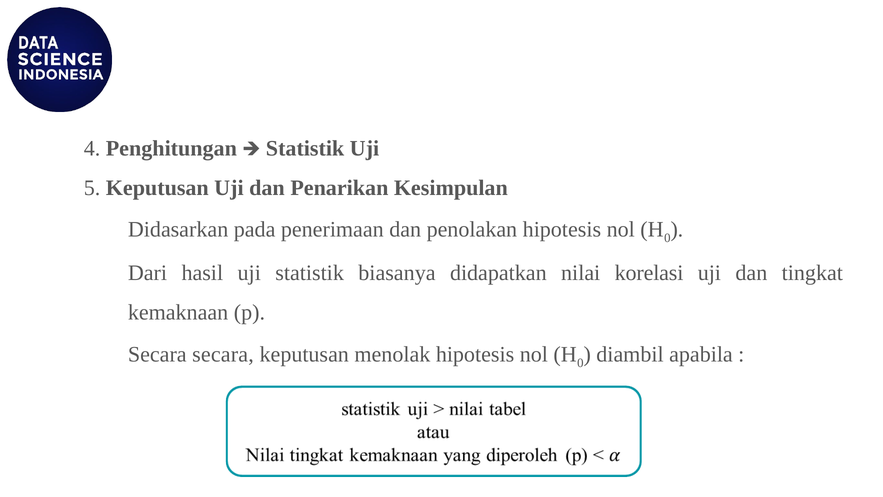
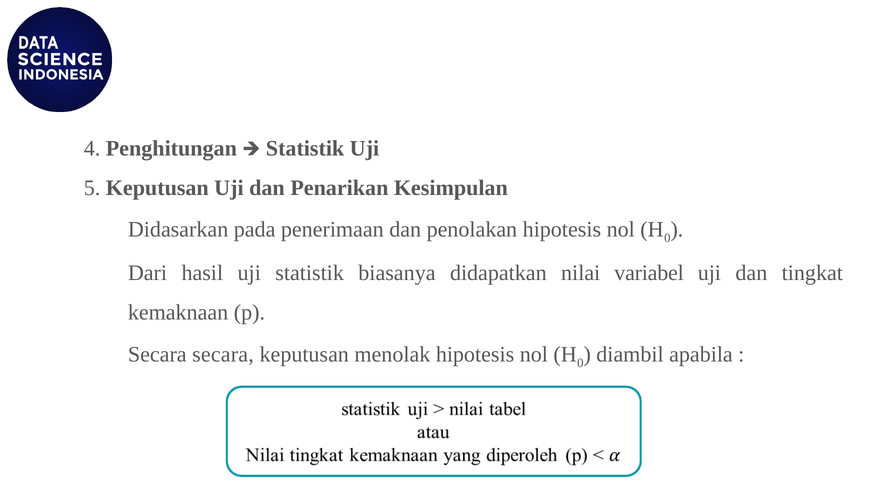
korelasi: korelasi -> variabel (649, 273)
